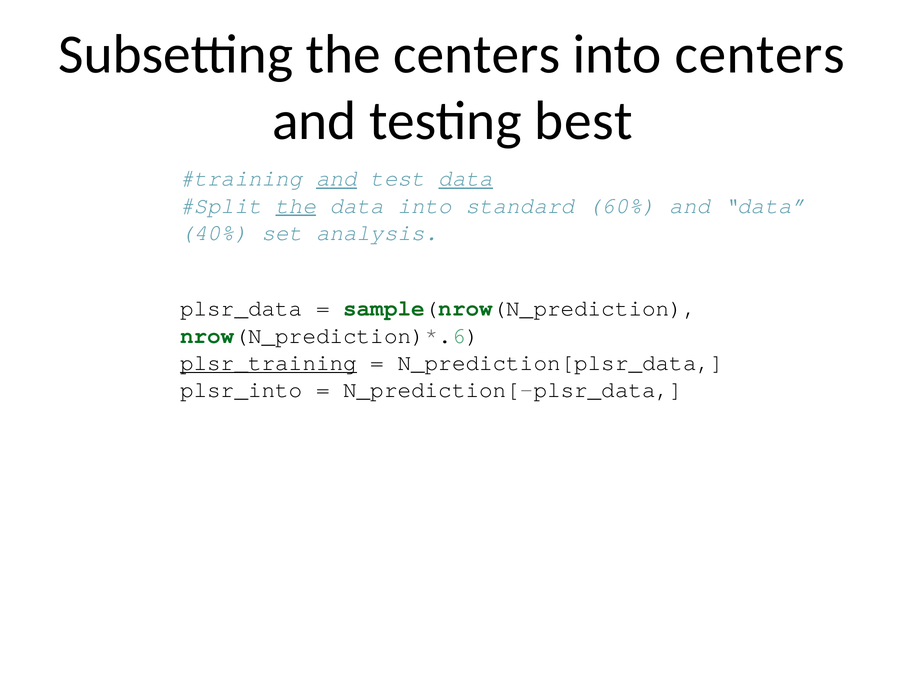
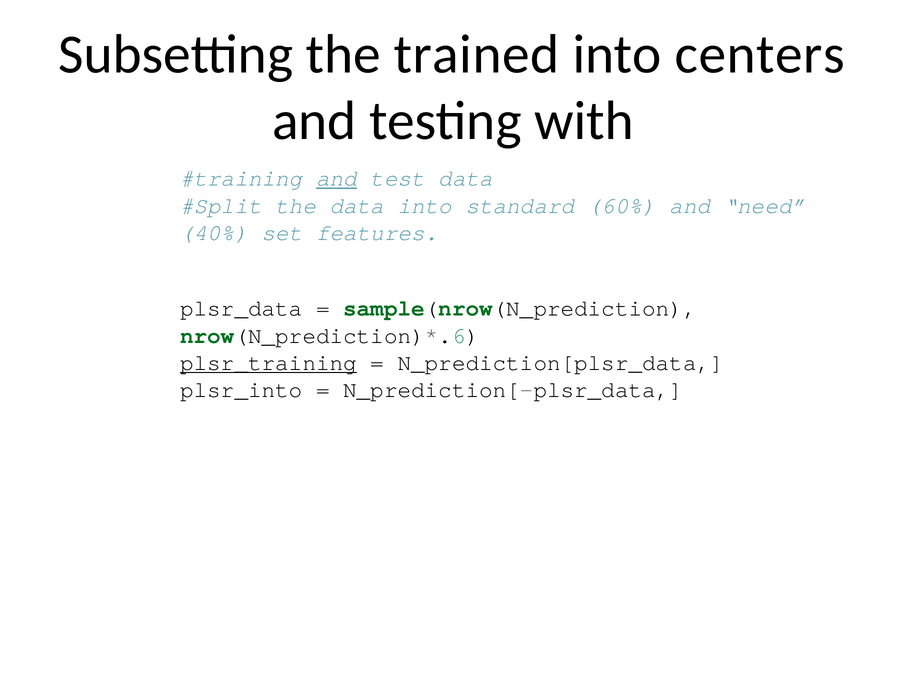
the centers: centers -> trained (476, 54)
best: best -> with (584, 121)
data underline: present -> none (466, 178)
the underline: present -> none (296, 205)
and data: data -> need (765, 205)
analysis: analysis -> features (377, 233)
